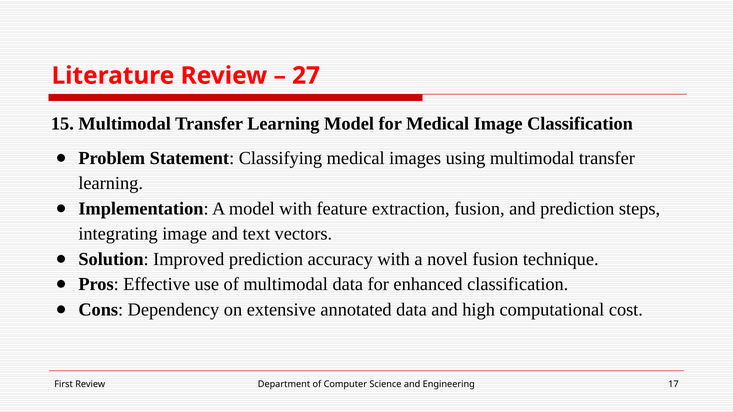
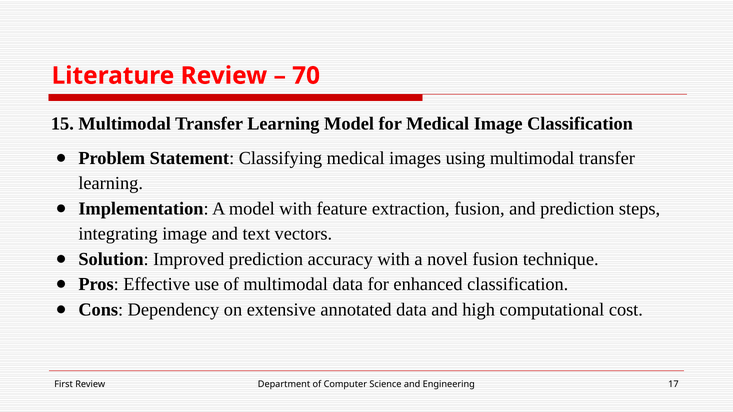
27: 27 -> 70 (306, 76)
